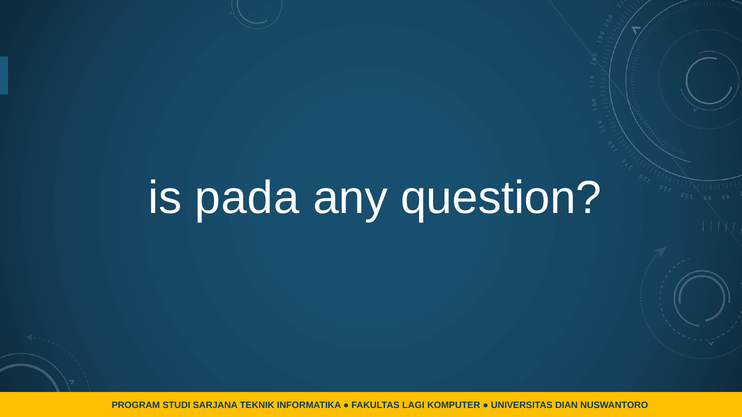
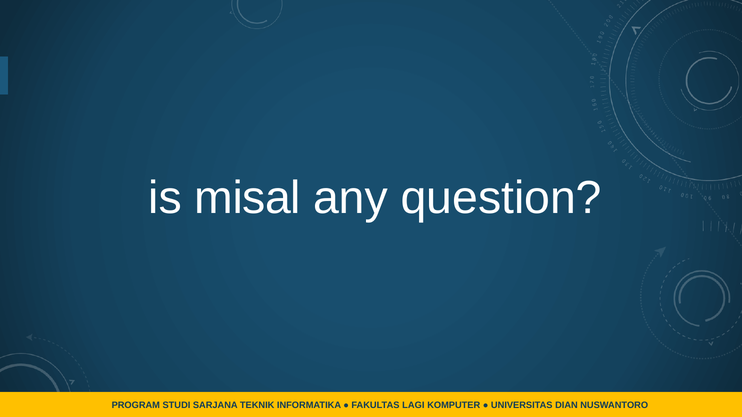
pada: pada -> misal (248, 198)
